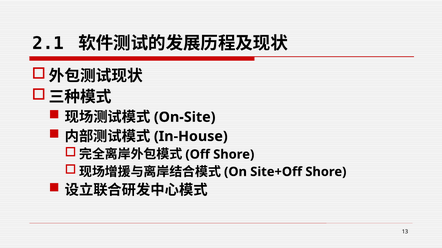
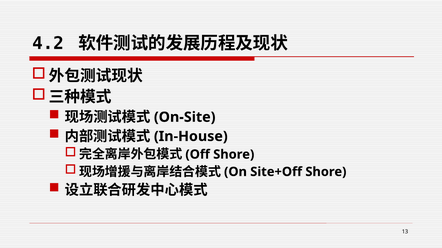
2.1: 2.1 -> 4.2 (48, 44)
